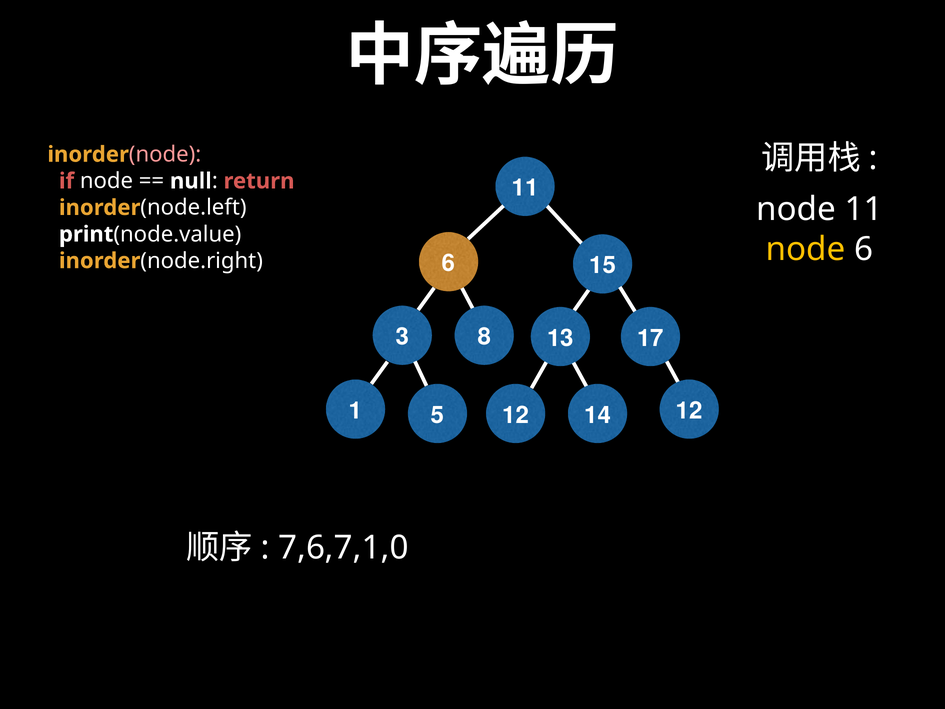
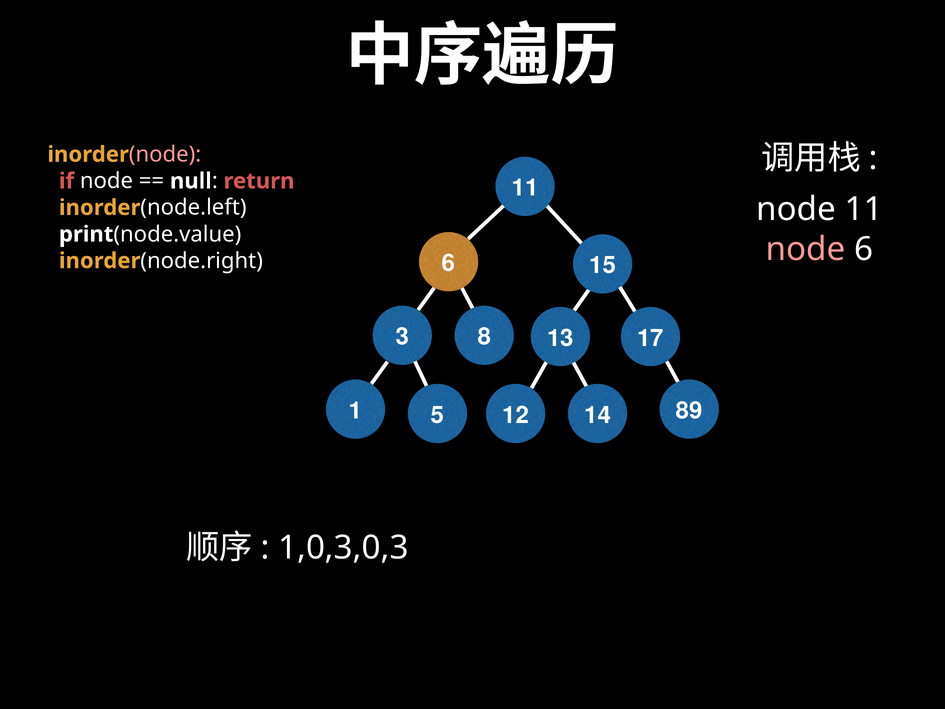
node colour: yellow -> pink (806, 249)
12: 12 -> 89 (689, 411)
7,6,7,1,0: 7,6,7,1,0 -> 1,0,3,0,3 (343, 548)
